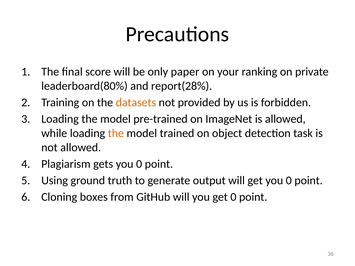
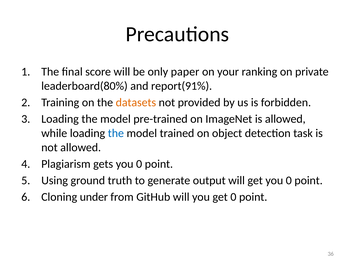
report(28%: report(28% -> report(91% (182, 86)
the colour: orange -> blue (116, 133)
boxes: boxes -> under (94, 197)
